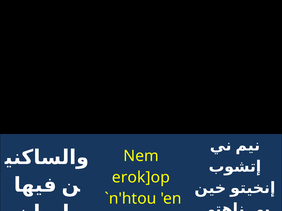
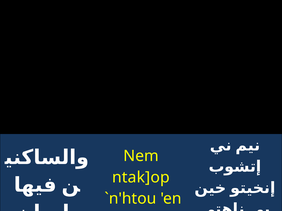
erok]op: erok]op -> ntak]op (141, 178)
